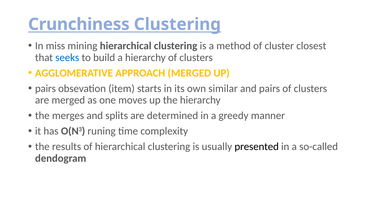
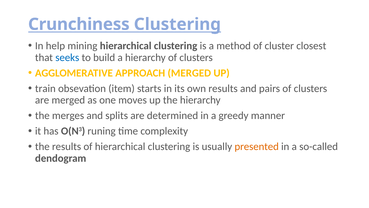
miss: miss -> help (55, 46)
pairs: pairs -> train (45, 88)
own similar: similar -> results (223, 88)
presented colour: black -> orange (257, 146)
